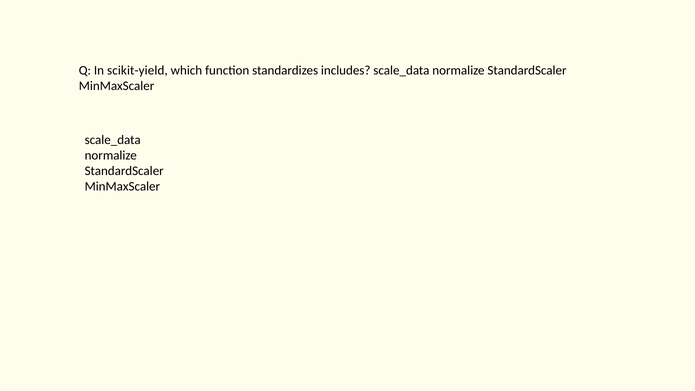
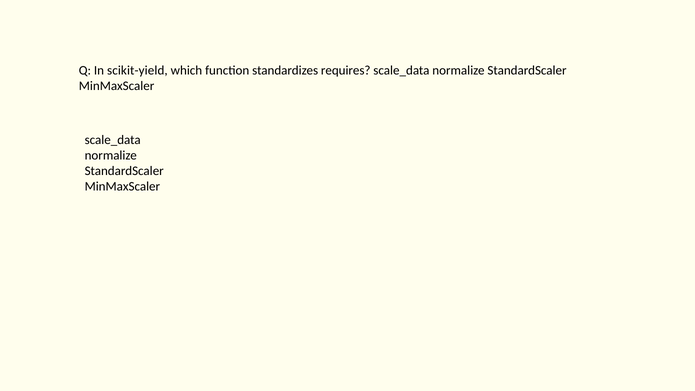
includes: includes -> requires (346, 70)
